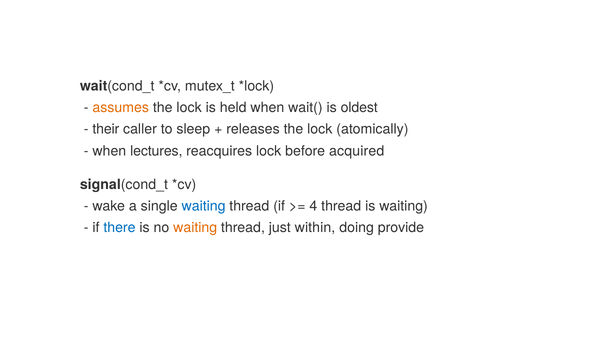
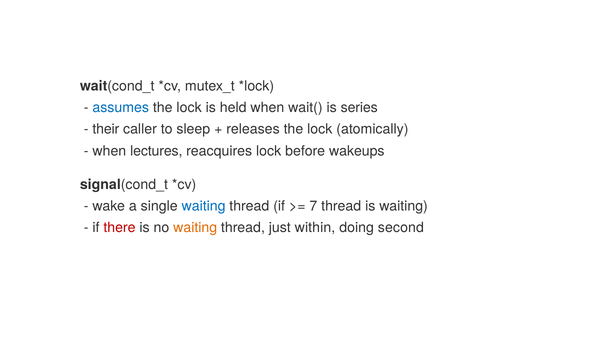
assumes colour: orange -> blue (121, 108)
oldest: oldest -> series (359, 108)
acquired: acquired -> wakeups (357, 151)
4: 4 -> 7 (313, 206)
there colour: blue -> red (119, 228)
provide: provide -> second (401, 228)
